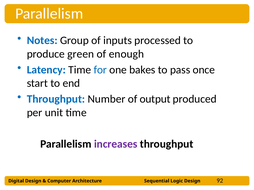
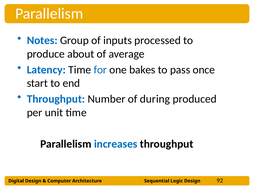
green: green -> about (81, 54)
enough: enough -> average (127, 54)
output: output -> during (155, 99)
increases colour: purple -> blue (116, 144)
